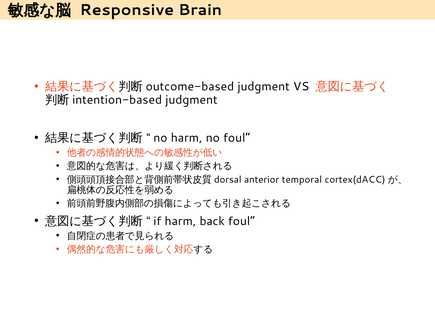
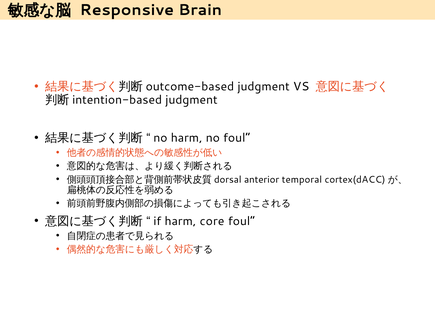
back: back -> core (212, 221)
